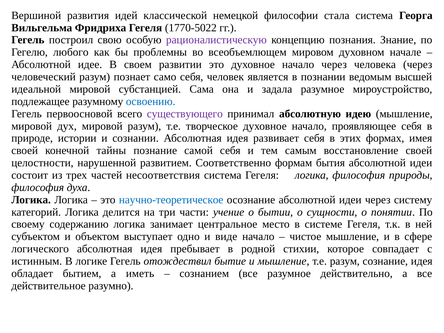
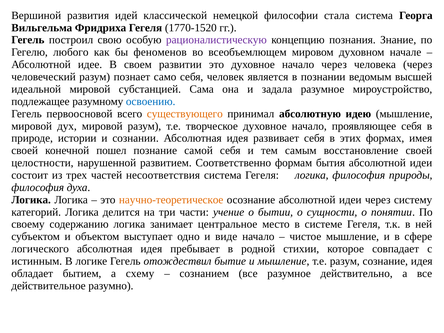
1770-5022: 1770-5022 -> 1770-1520 (191, 28)
проблемны: проблемны -> феноменов (160, 52)
существующего colour: purple -> orange (185, 114)
тайны: тайны -> пошел (111, 151)
научно-теоретическое colour: blue -> orange (171, 200)
иметь: иметь -> схему (140, 273)
